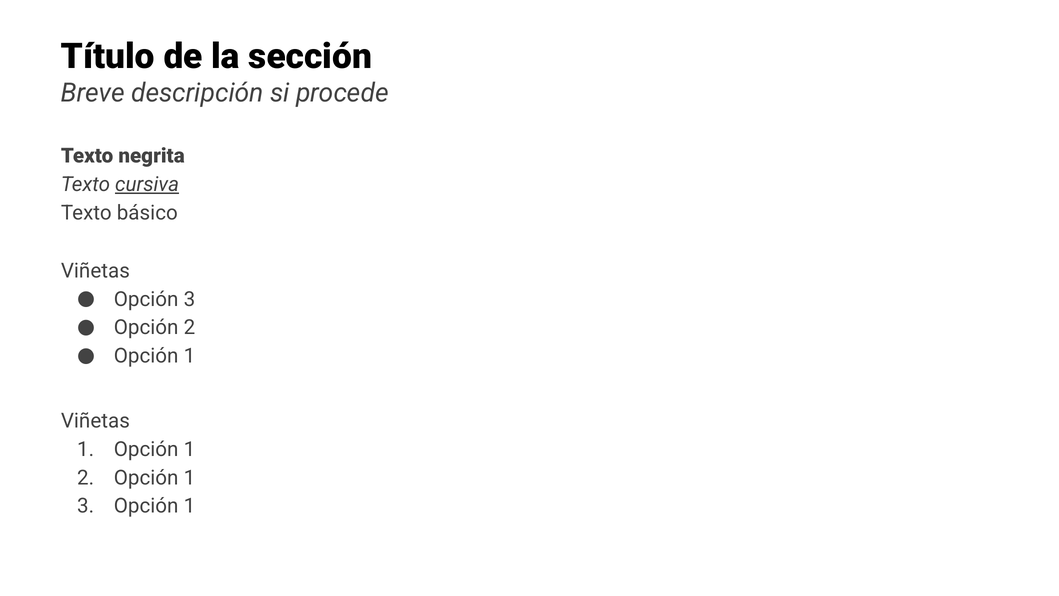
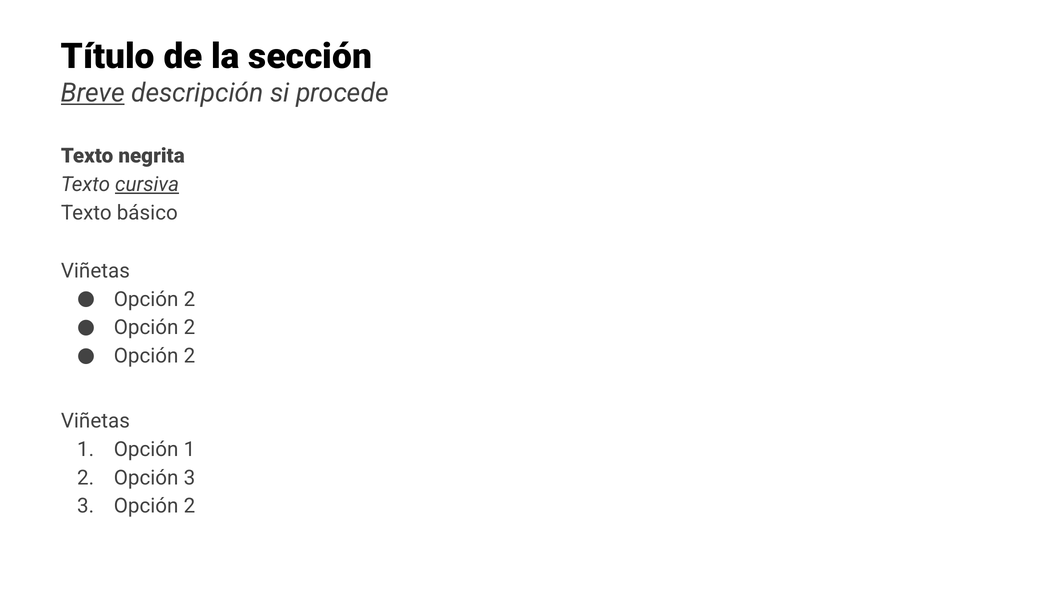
Breve underline: none -> present (93, 93)
3: 3 -> 2 (189, 299)
1: 1 -> 2 (189, 356)
2 Opción 1: 1 -> 3 (189, 478)
3 Opción 1: 1 -> 2 (189, 506)
